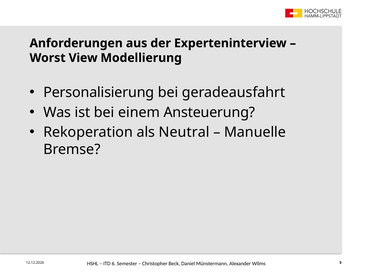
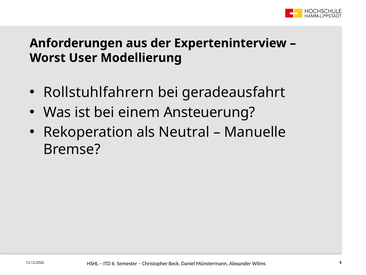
View: View -> User (83, 58)
Personalisierung: Personalisierung -> Rollstuhlfahrern (99, 92)
